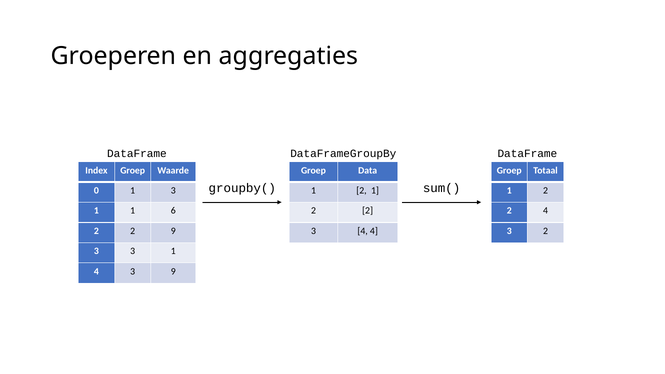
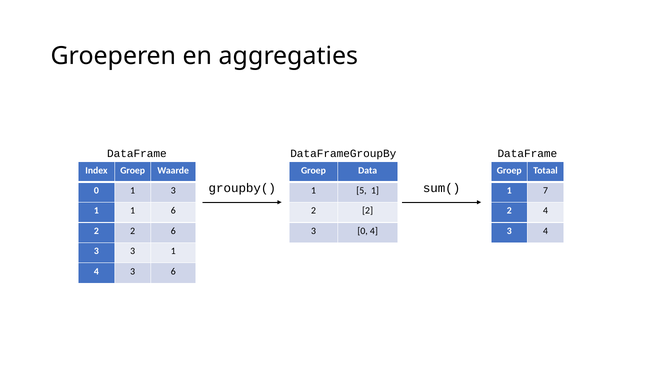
2: 2 -> 5 (361, 191)
2: 2 -> 7 (546, 191)
2 9: 9 -> 6 (173, 231)
3 4: 4 -> 0 (363, 231)
3 2: 2 -> 4 (546, 231)
3 9: 9 -> 6 (173, 272)
